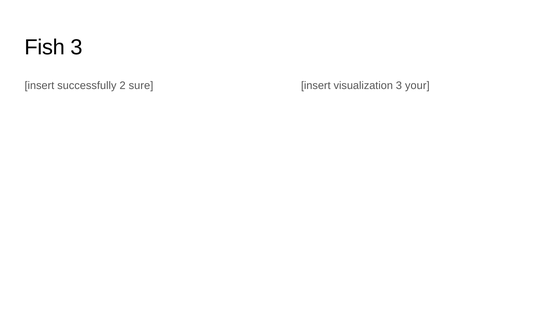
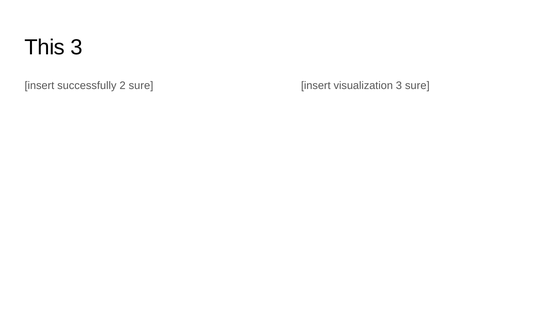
Fish: Fish -> This (45, 47)
3 your: your -> sure (417, 85)
